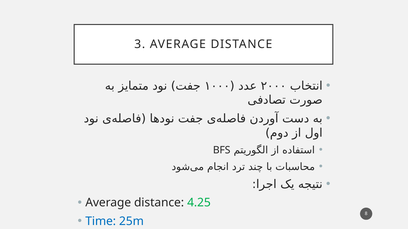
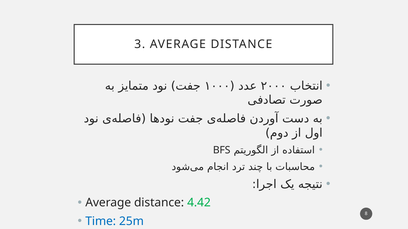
4.25: 4.25 -> 4.42 (199, 203)
